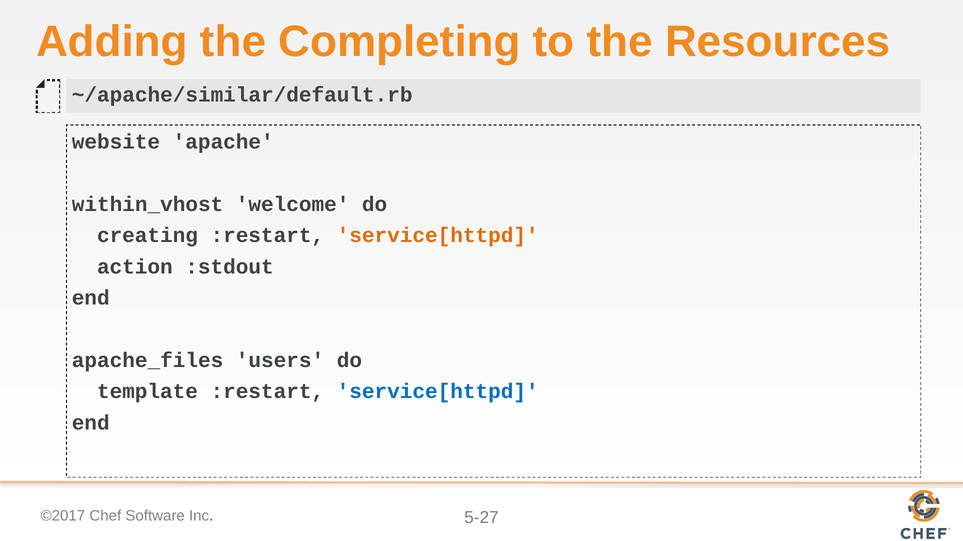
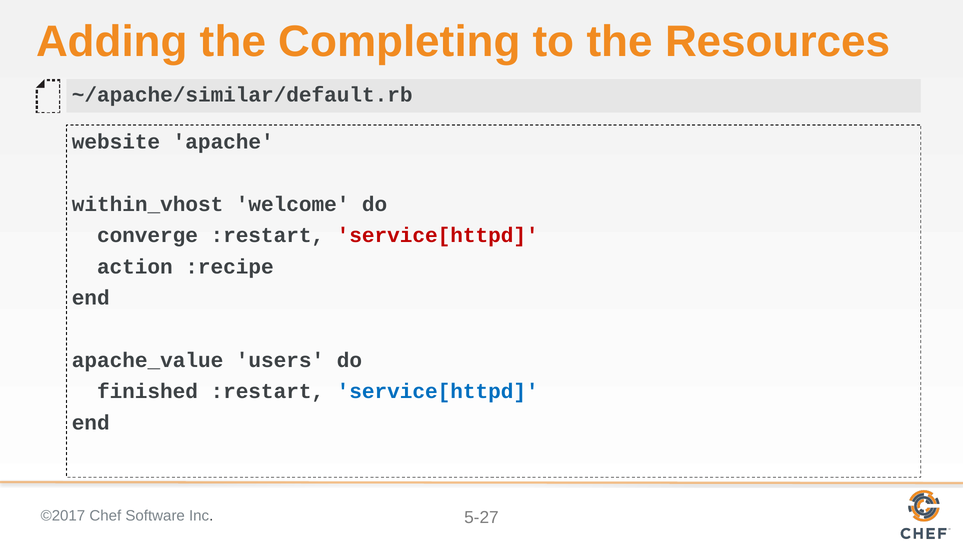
creating: creating -> converge (147, 236)
service[httpd colour: orange -> red (438, 236)
:stdout: :stdout -> :recipe (229, 267)
apache_files: apache_files -> apache_value (148, 361)
template: template -> finished (147, 392)
